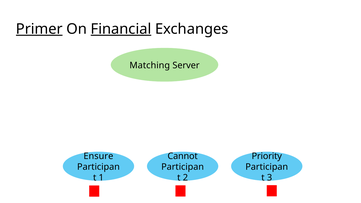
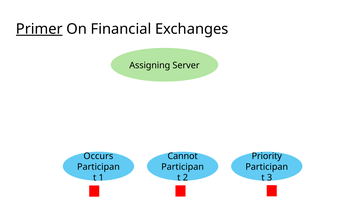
Financial underline: present -> none (121, 29)
Matching: Matching -> Assigning (150, 65)
Ensure: Ensure -> Occurs (98, 156)
